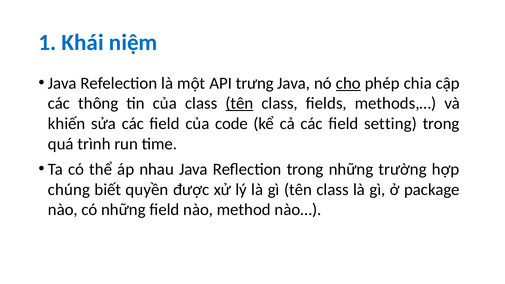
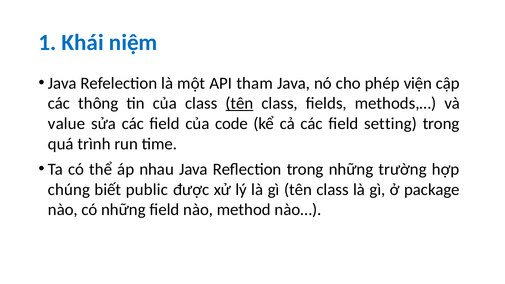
trưng: trưng -> tham (255, 83)
cho underline: present -> none (348, 83)
chia: chia -> viện (418, 83)
khiến: khiến -> value (67, 124)
quyền: quyền -> public (147, 190)
